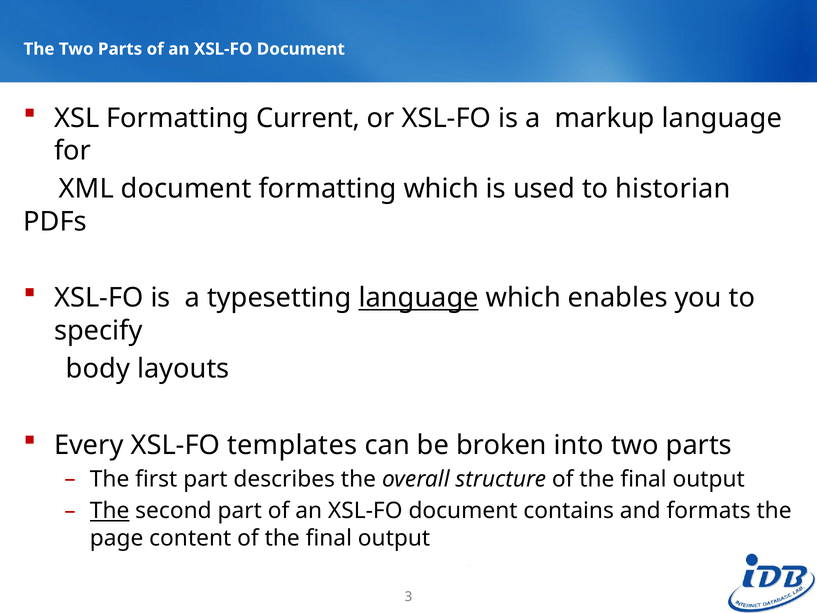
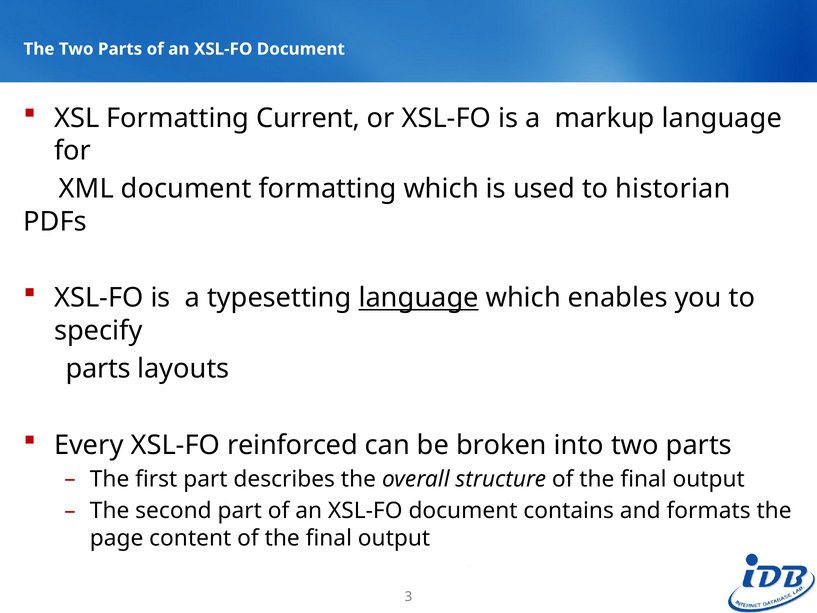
body: body -> parts (98, 369)
templates: templates -> reinforced (292, 445)
The underline: present -> none (110, 511)
